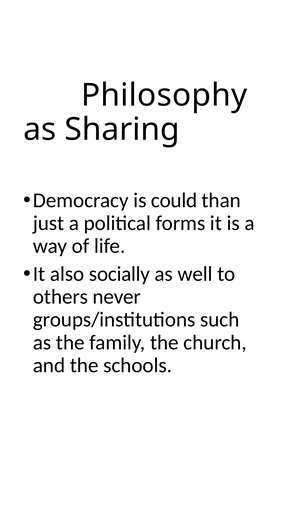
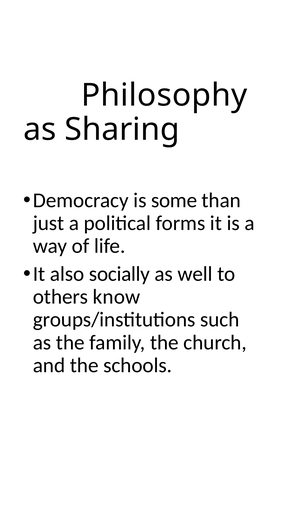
could: could -> some (174, 200)
never: never -> know (117, 297)
